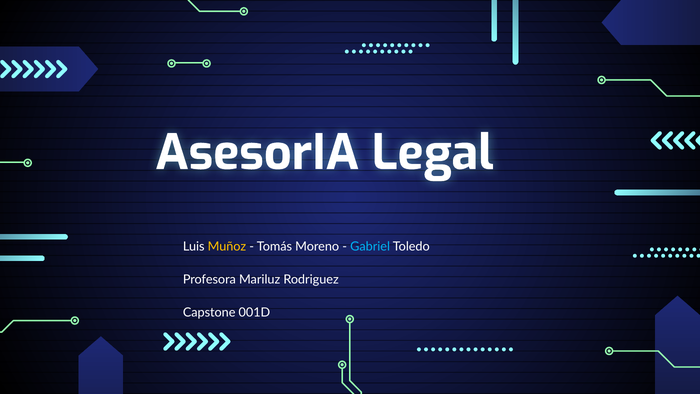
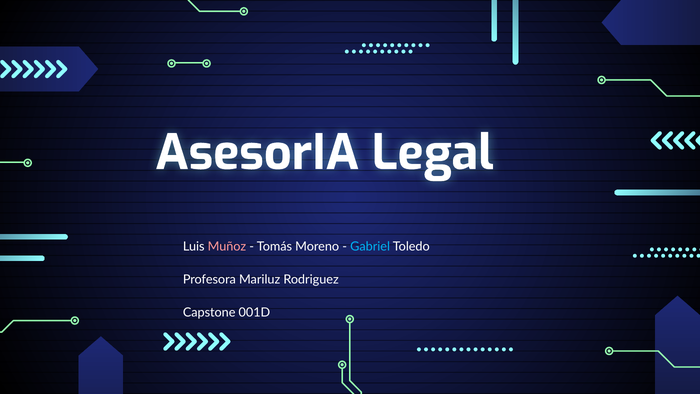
Muñoz colour: yellow -> pink (227, 247)
